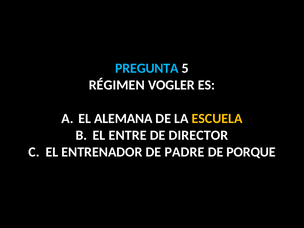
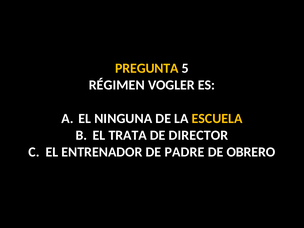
PREGUNTA colour: light blue -> yellow (147, 68)
ALEMANA: ALEMANA -> NINGUNA (123, 118)
ENTRE: ENTRE -> TRATA (128, 135)
PORQUE: PORQUE -> OBRERO (251, 152)
